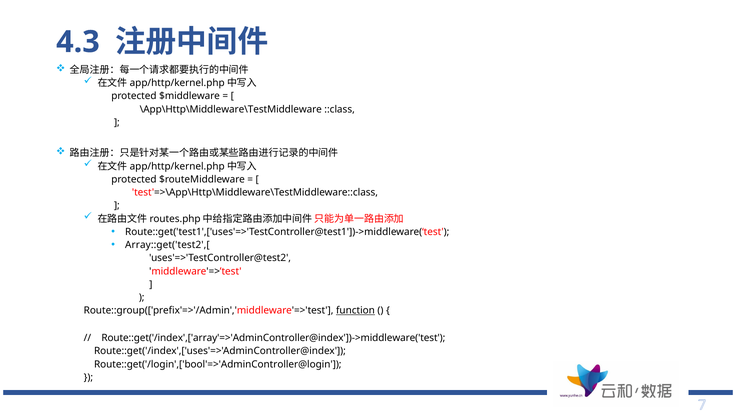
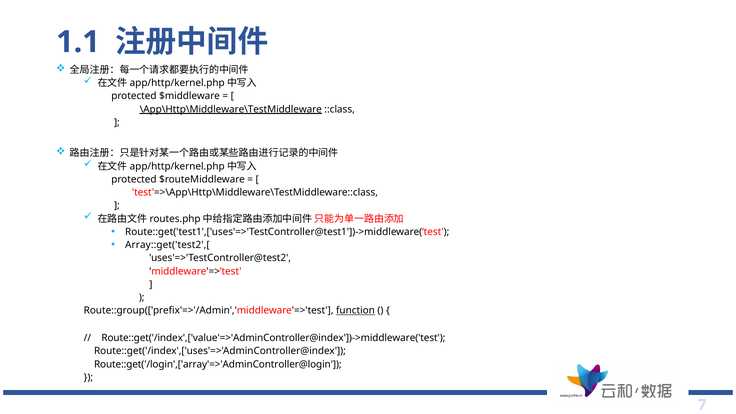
4.3: 4.3 -> 1.1 (78, 42)
\App\Http\Middleware\TestMiddleware underline: none -> present (231, 109)
Route::get('/index',['array'=>'AdminController@index'])->middleware('test: Route::get('/index',['array'=>'AdminController@index'])->middleware('test -> Route::get('/index',['value'=>'AdminController@index'])->middleware('test (273, 338)
Route::get('/login',['bool'=>'AdminController@login: Route::get('/login',['bool'=>'AdminController@login -> Route::get('/login',['array'=>'AdminController@login (218, 364)
